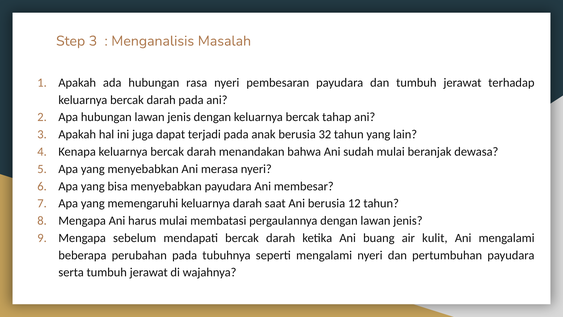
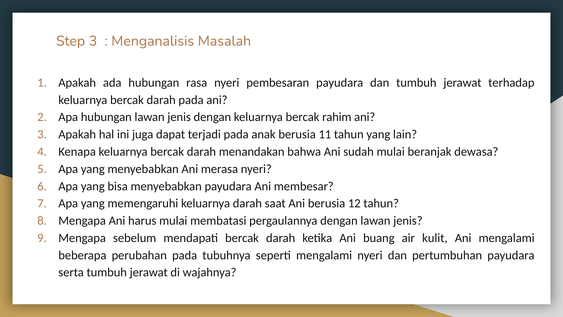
tahap: tahap -> rahim (337, 117)
32: 32 -> 11 (325, 134)
